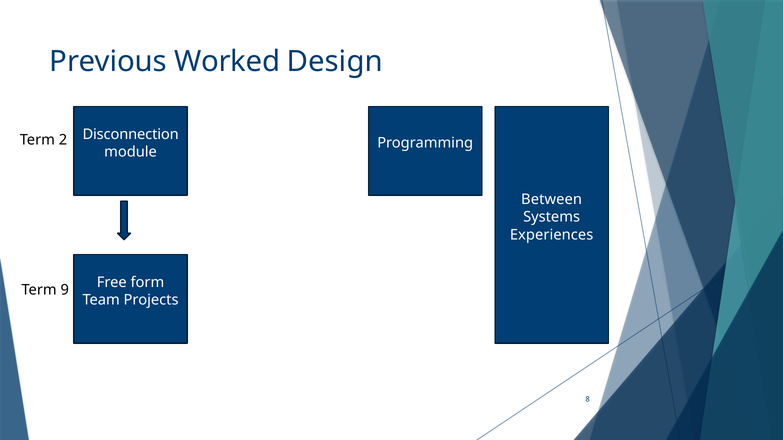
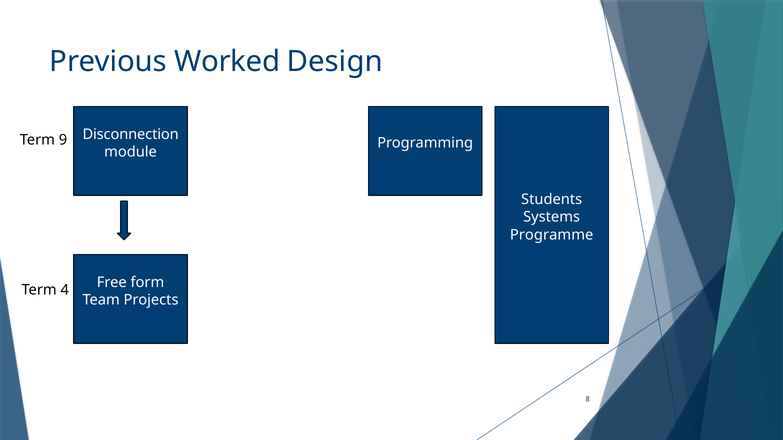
2: 2 -> 9 (63, 140)
Between: Between -> Students (552, 200)
Experiences: Experiences -> Programme (552, 235)
9: 9 -> 4 (65, 290)
